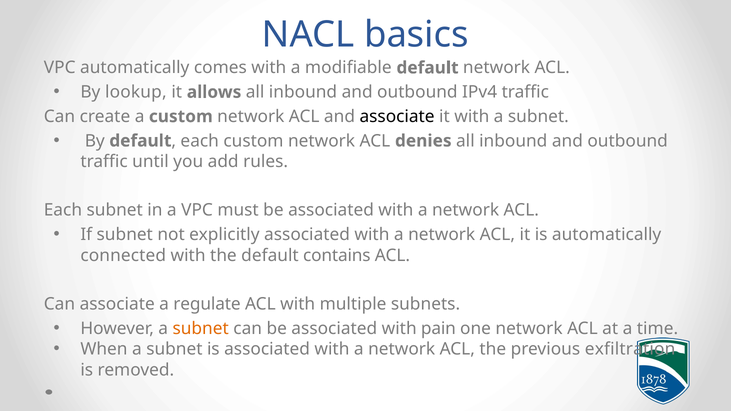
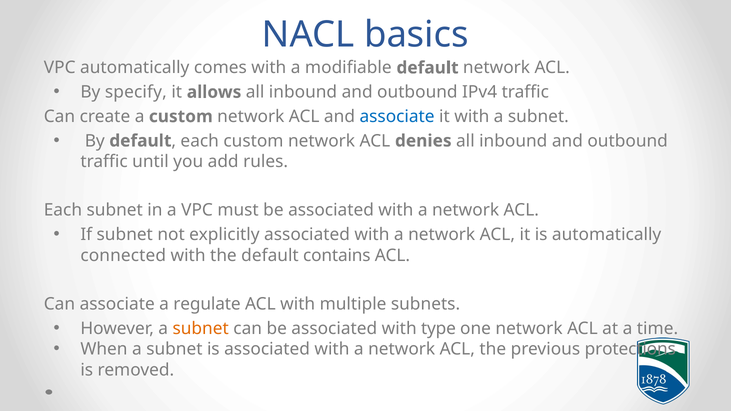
lookup: lookup -> specify (136, 92)
associate colour: black -> blue (397, 117)
pain: pain -> type (438, 329)
exfiltration: exfiltration -> protections (630, 349)
